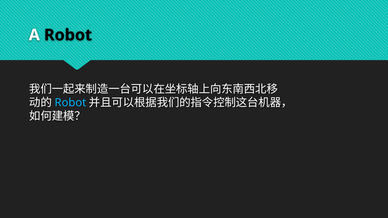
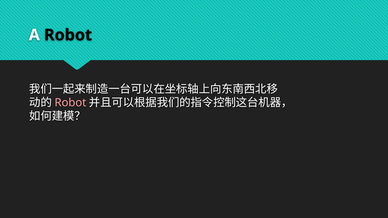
Robot colour: light blue -> pink (70, 103)
